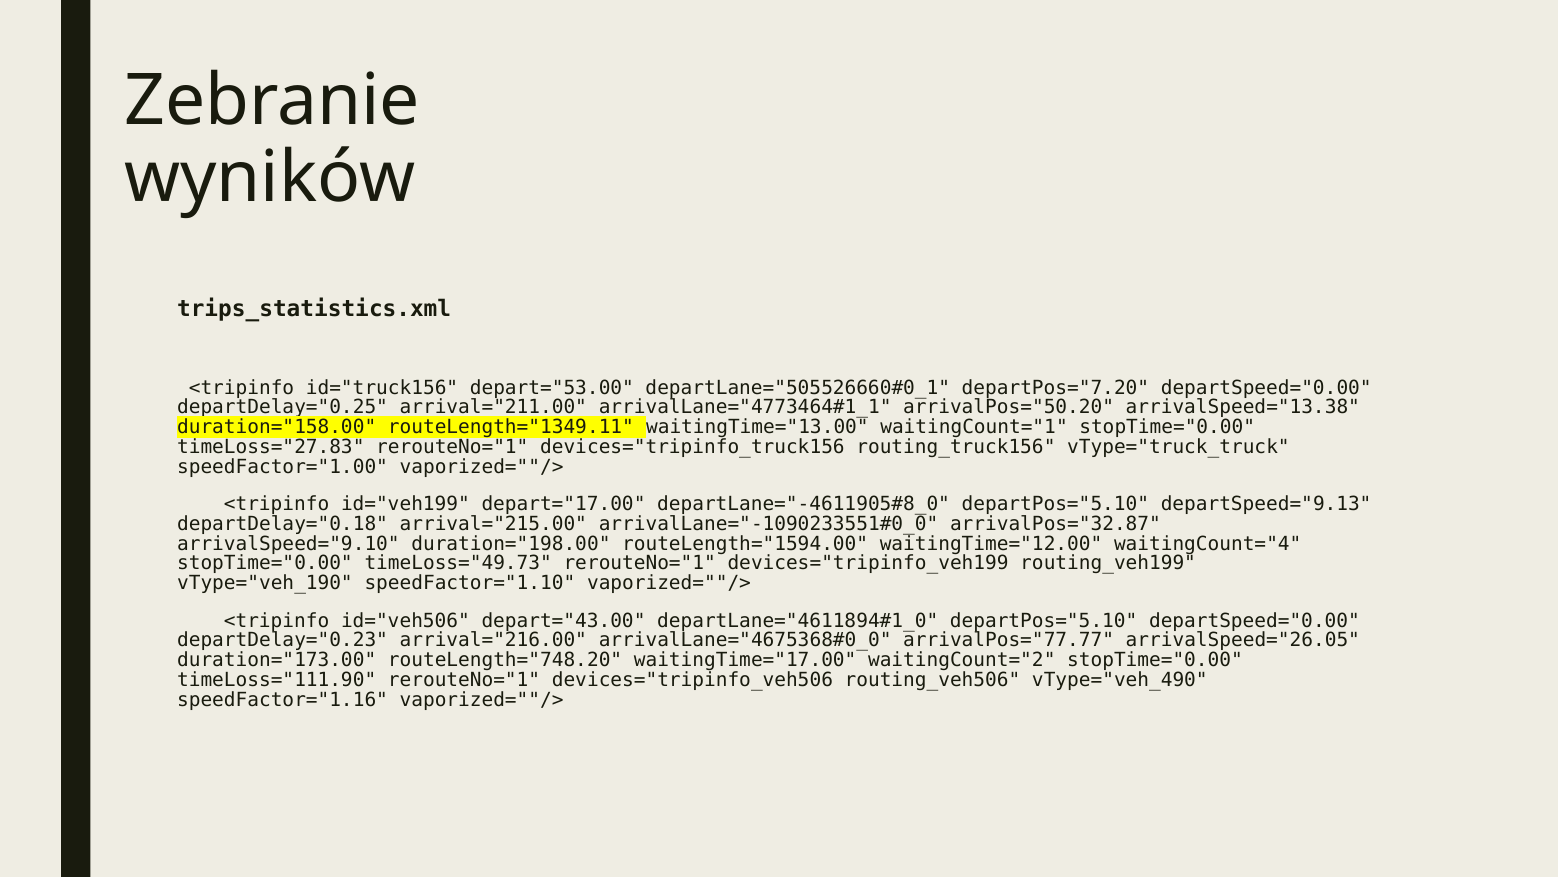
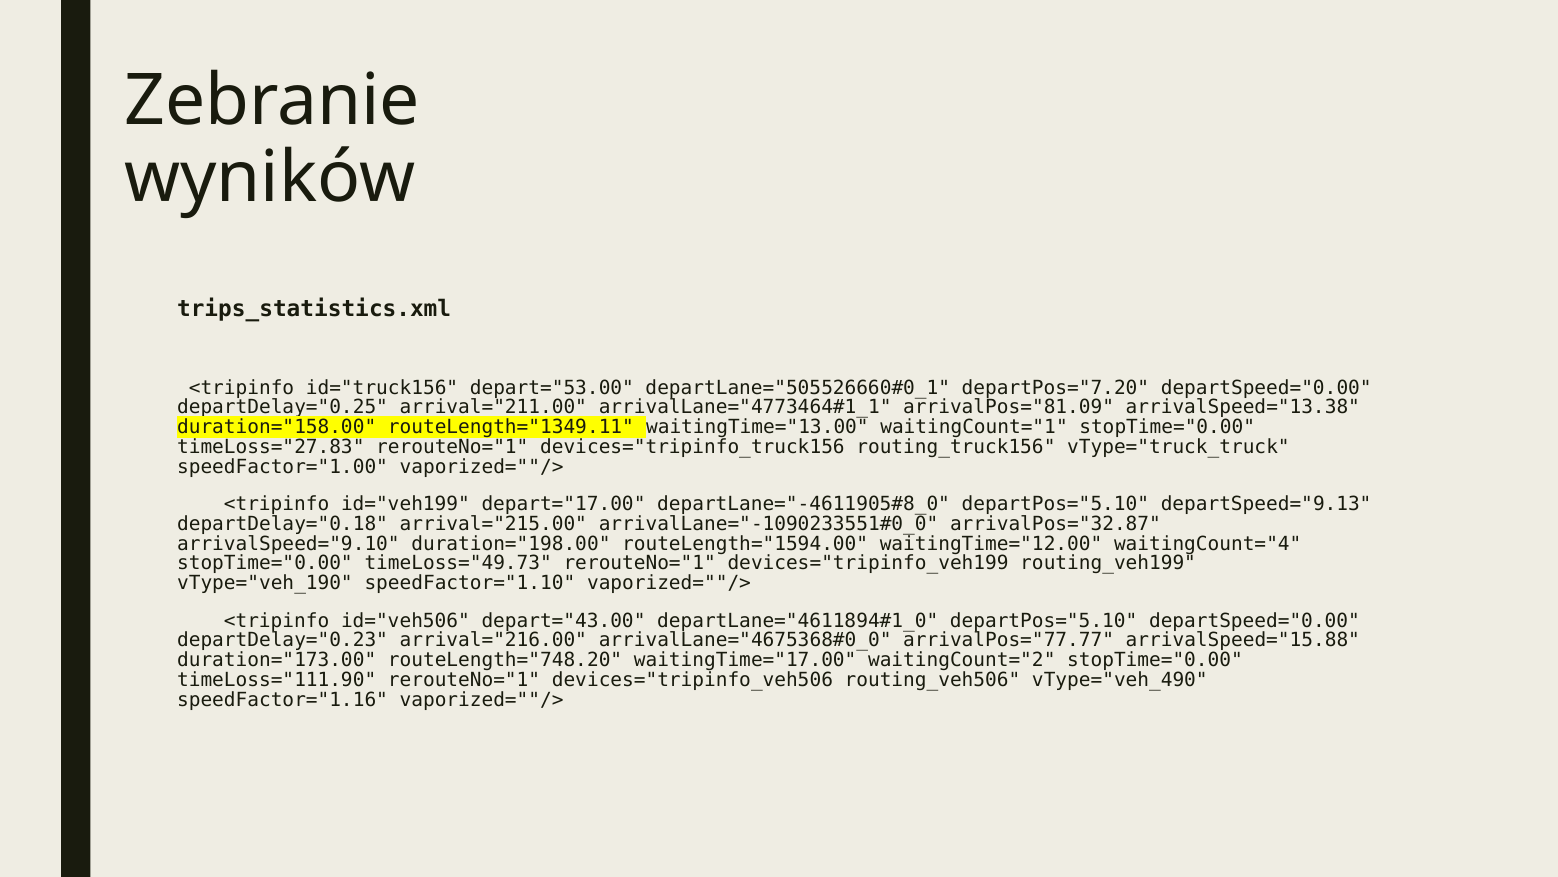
arrivalPos="50.20: arrivalPos="50.20 -> arrivalPos="81.09 (1009, 407)
arrivalSpeed="26.05: arrivalSpeed="26.05 -> arrivalSpeed="15.88 (1243, 640)
